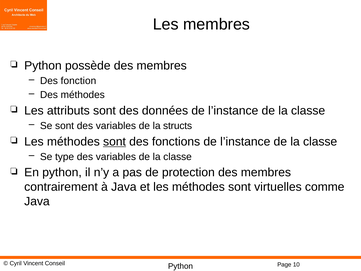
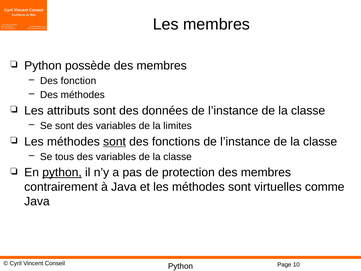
structs: structs -> limites (178, 126)
type: type -> tous (65, 157)
python underline: none -> present (62, 172)
